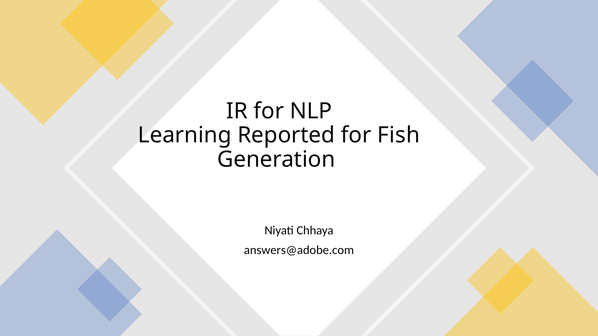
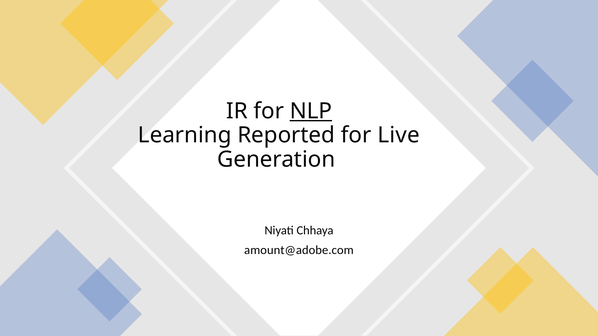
NLP underline: none -> present (311, 111)
Fish: Fish -> Live (399, 135)
answers@adobe.com: answers@adobe.com -> amount@adobe.com (299, 250)
